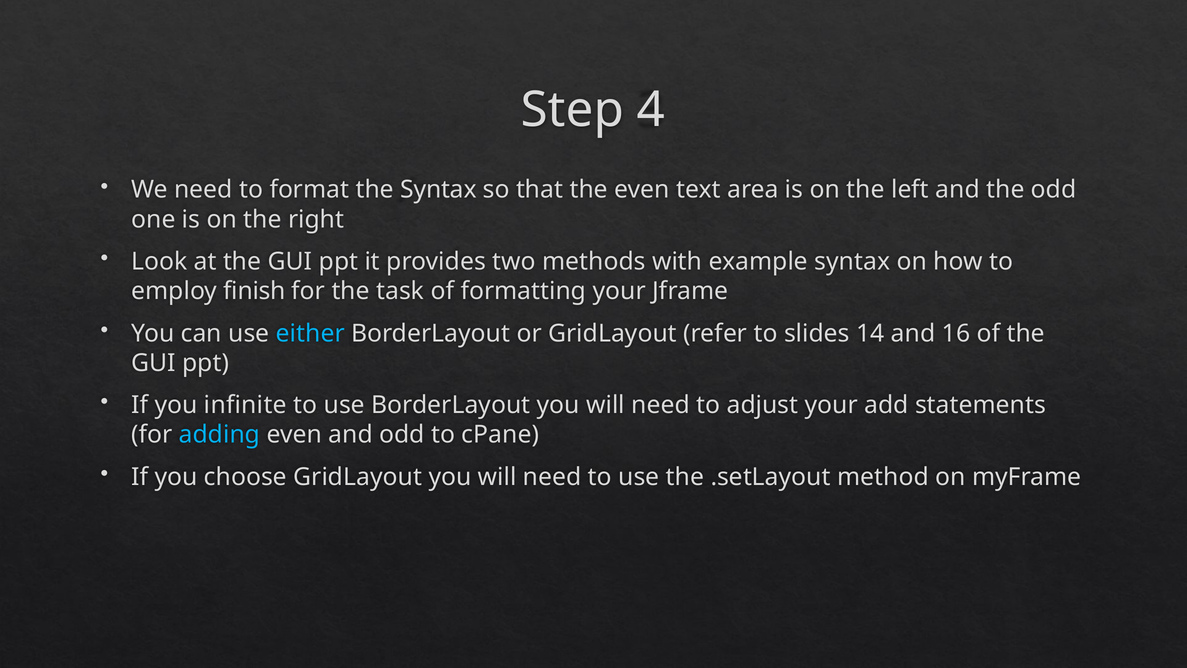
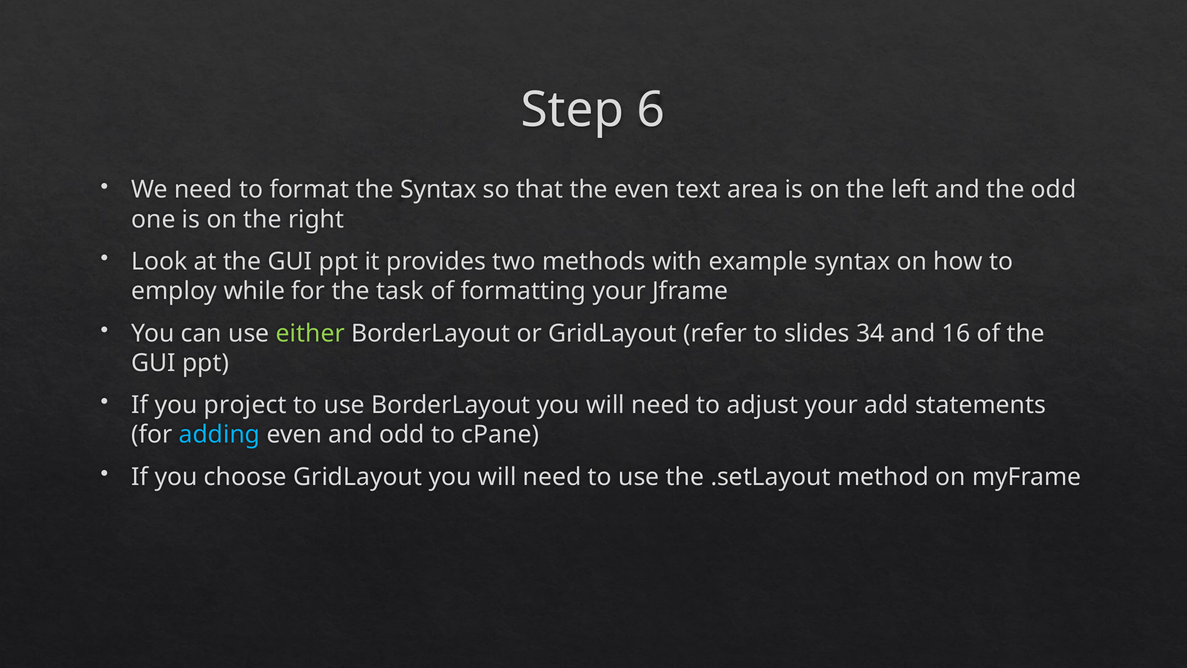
4: 4 -> 6 (651, 110)
finish: finish -> while (254, 291)
either colour: light blue -> light green (310, 333)
14: 14 -> 34 (870, 333)
infinite: infinite -> project (245, 405)
